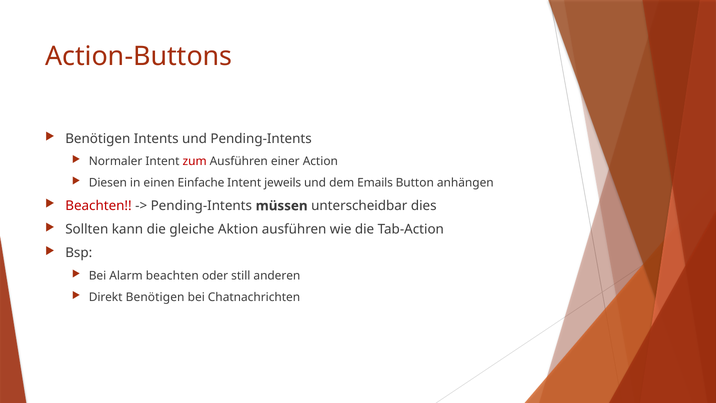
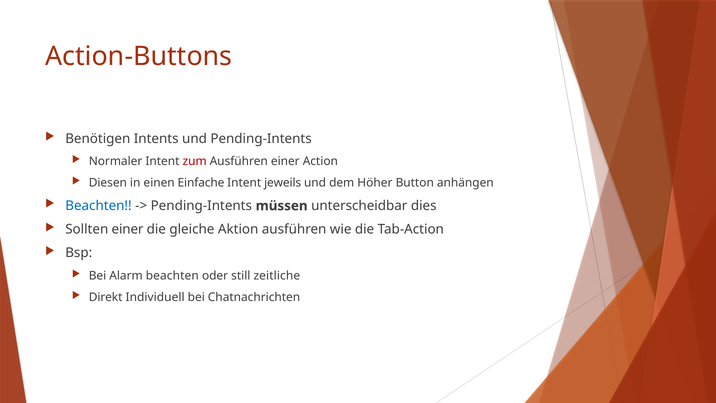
Emails: Emails -> Höher (375, 183)
Beachten colour: red -> blue (98, 206)
Sollten kann: kann -> einer (128, 229)
anderen: anderen -> zeitliche (277, 275)
Direkt Benötigen: Benötigen -> Individuell (155, 297)
